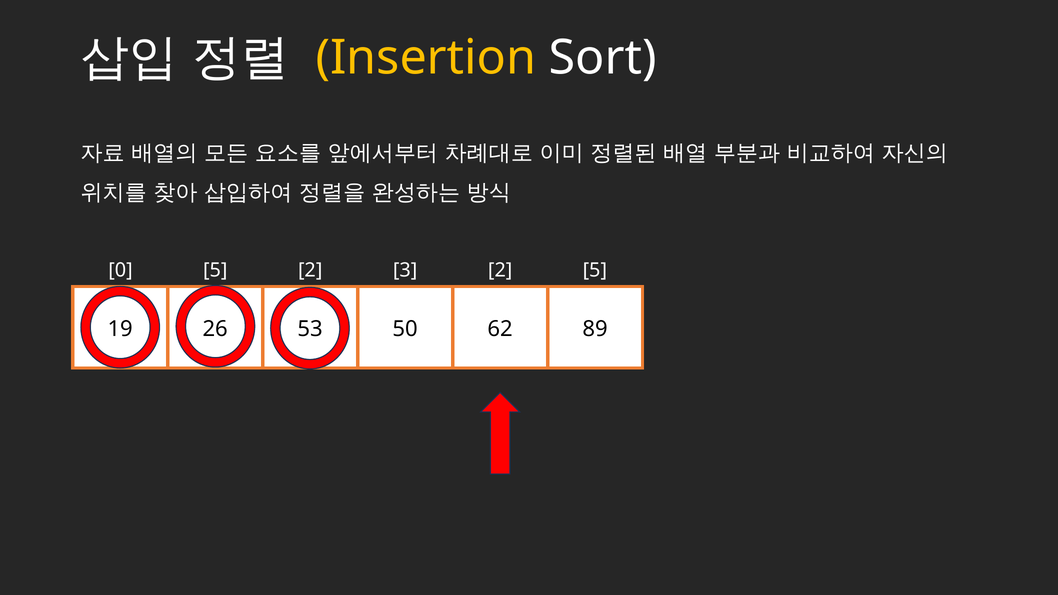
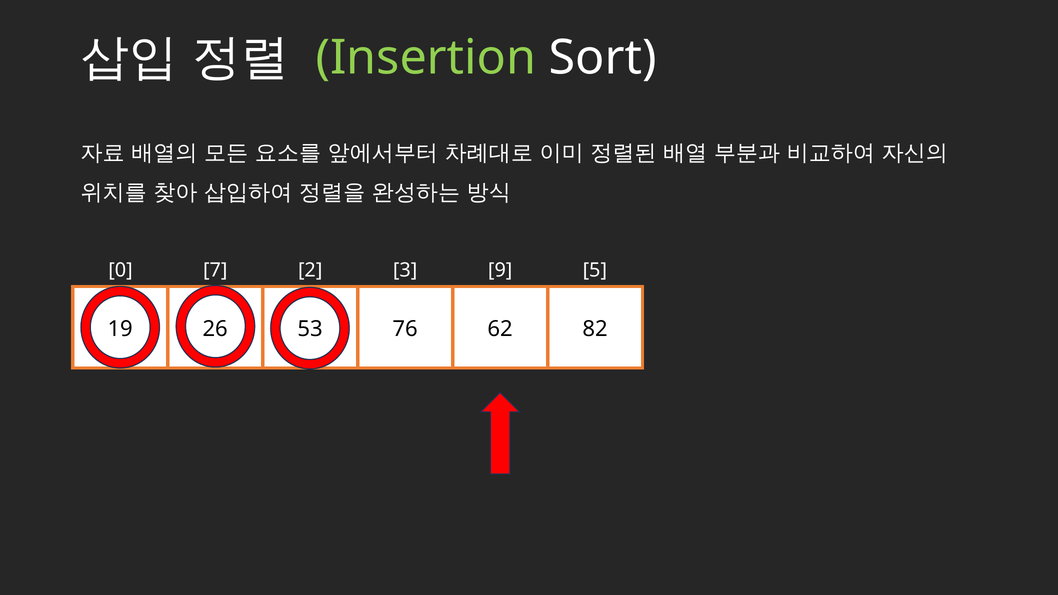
Insertion colour: yellow -> light green (426, 58)
5: 5 -> 7 (215, 270)
3 2: 2 -> 9 (500, 270)
50: 50 -> 76 (405, 329)
89: 89 -> 82 (595, 329)
